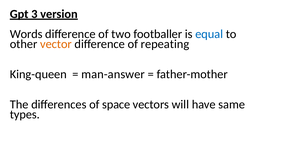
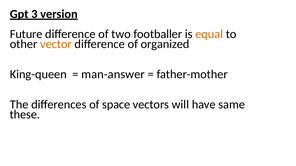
Words: Words -> Future (26, 34)
equal colour: blue -> orange (209, 34)
repeating: repeating -> organized (165, 44)
types: types -> these (25, 115)
